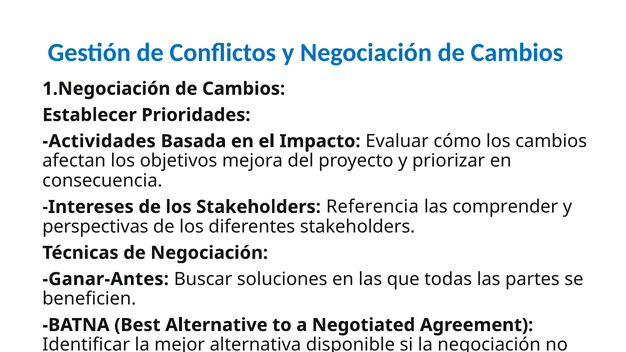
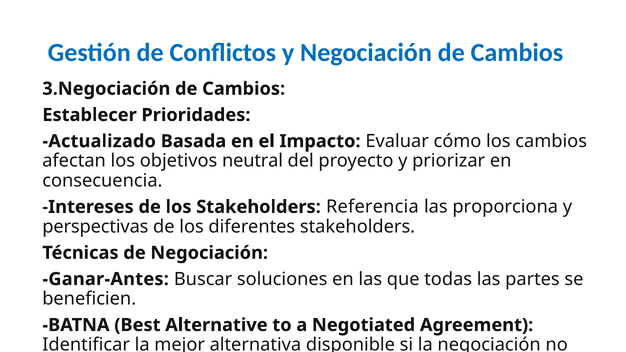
1.Negociación: 1.Negociación -> 3.Negociación (106, 89)
Actividades: Actividades -> Actualizado (99, 141)
mejora: mejora -> neutral (252, 161)
comprender: comprender -> proporciona (505, 207)
